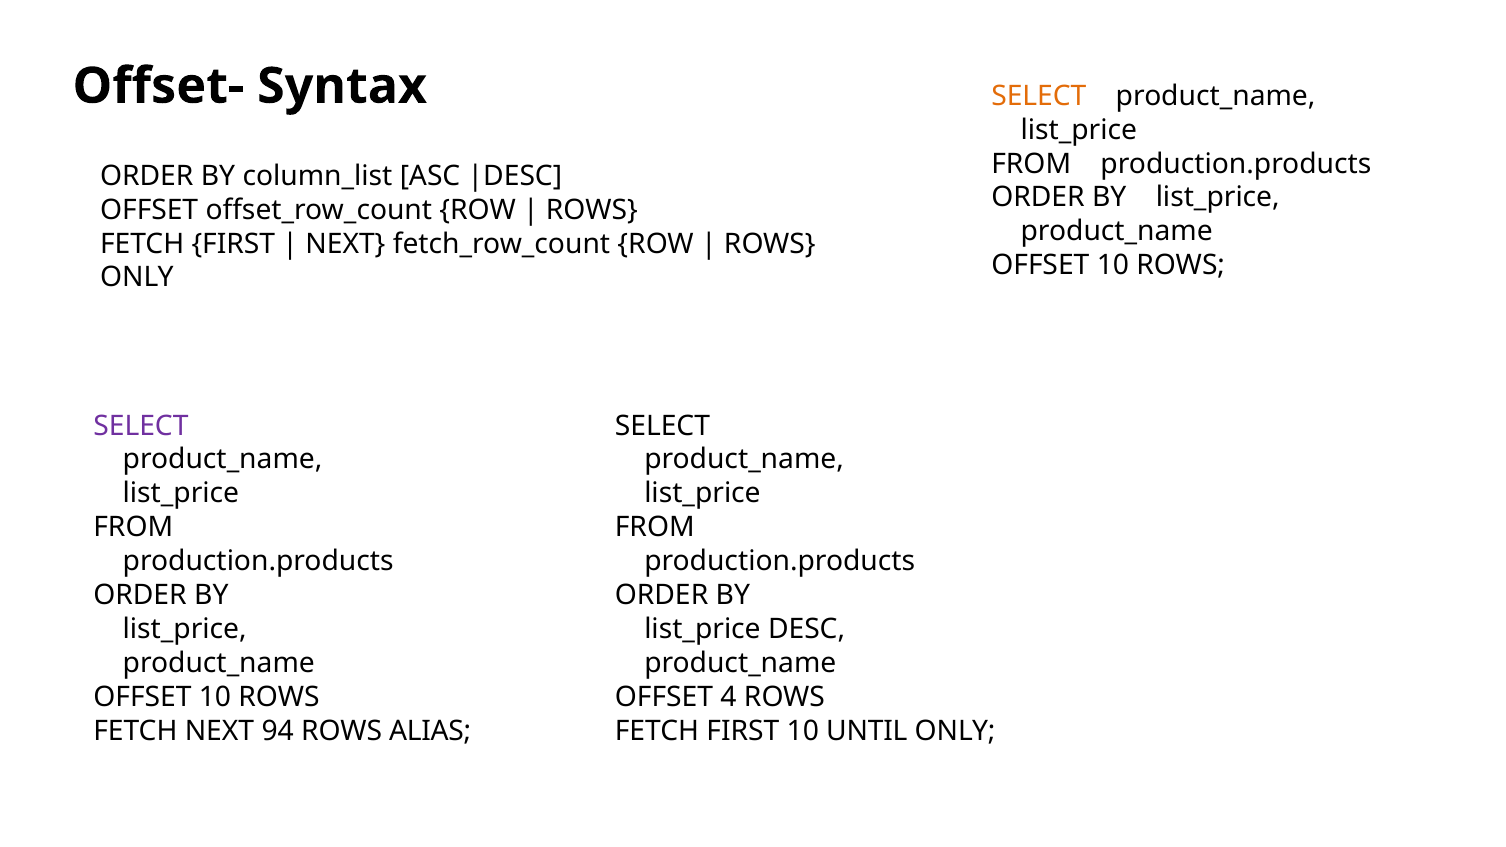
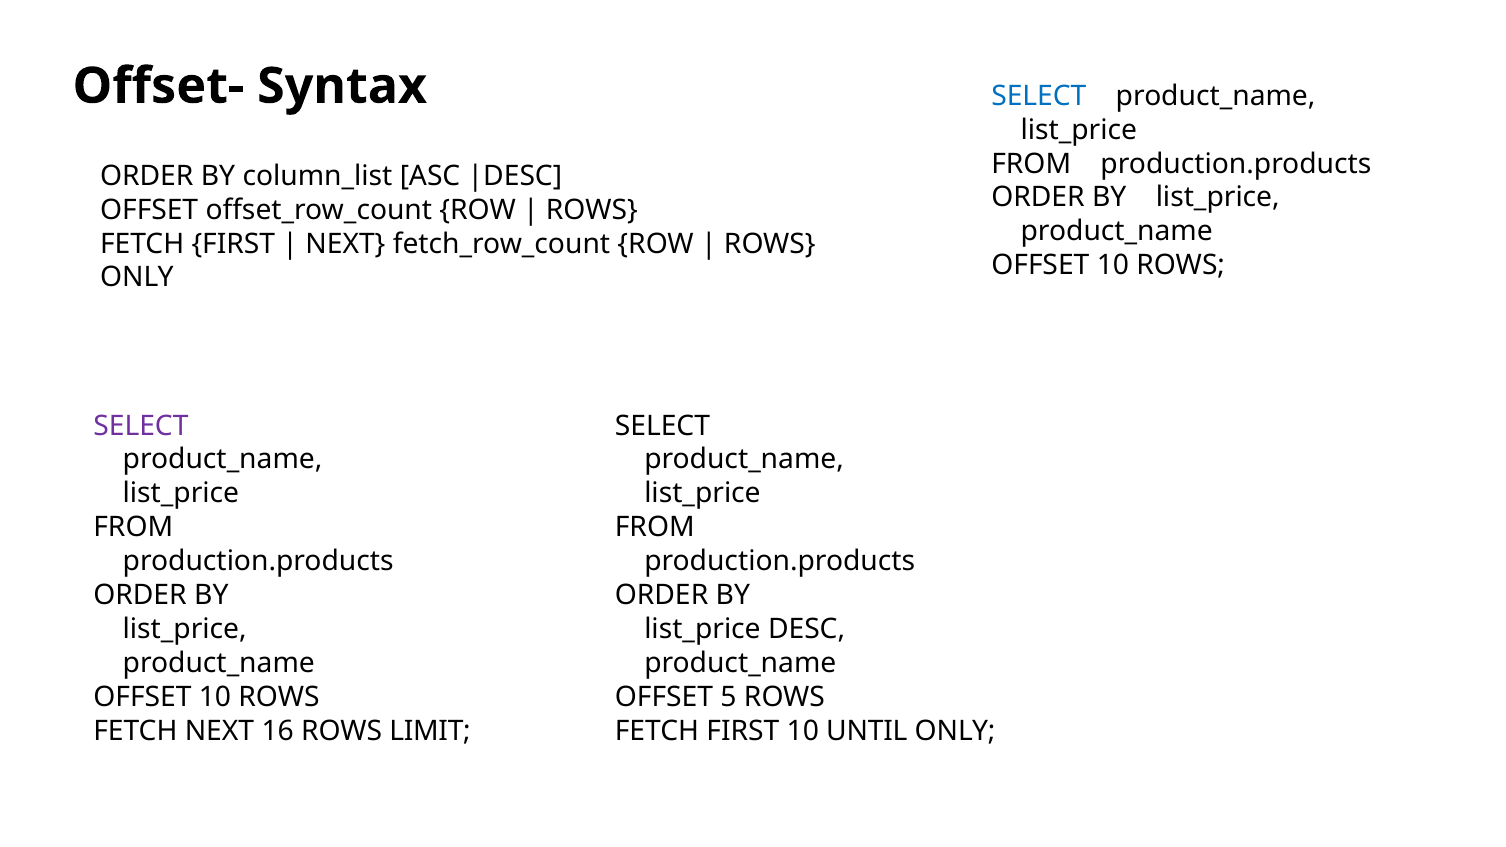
SELECT colour: orange -> blue (1039, 96)
4: 4 -> 5 (729, 697)
94: 94 -> 16 (278, 731)
ALIAS: ALIAS -> LIMIT (430, 731)
